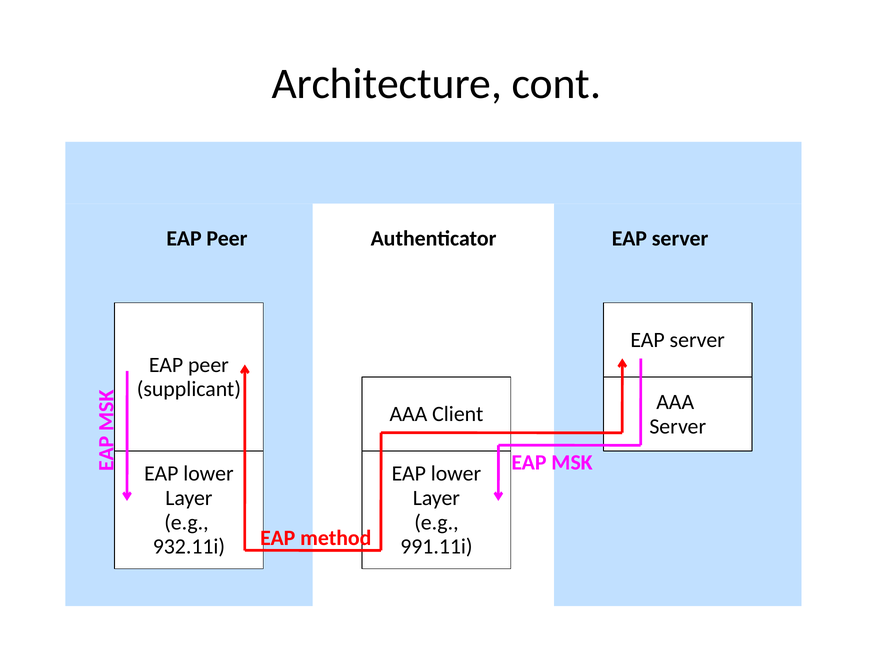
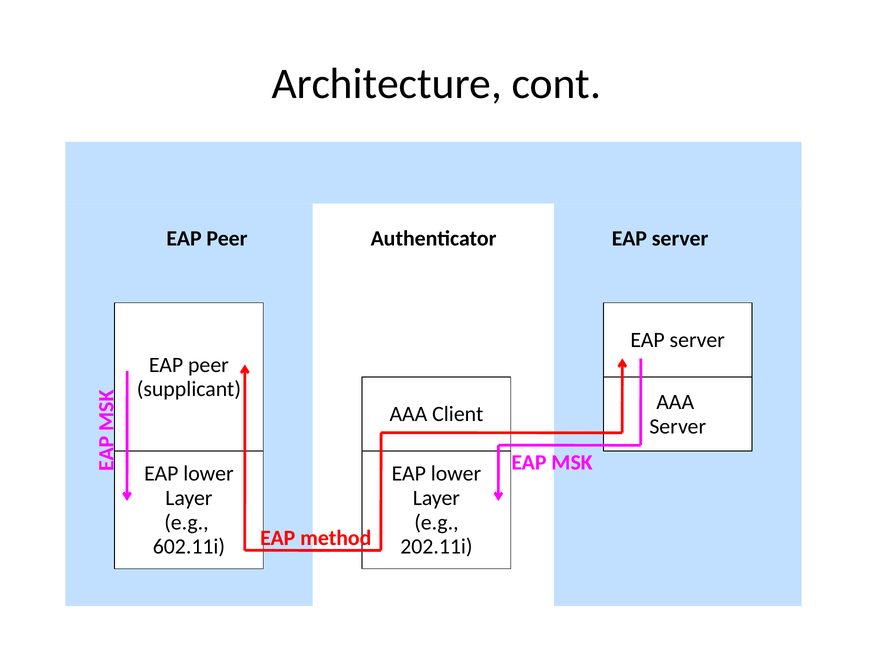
932.11i: 932.11i -> 602.11i (189, 546)
991.11i: 991.11i -> 202.11i (436, 546)
